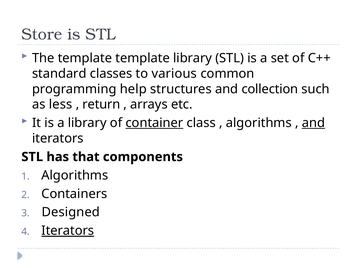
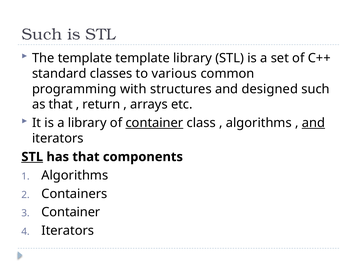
Store: Store -> Such (42, 34)
help: help -> with (133, 89)
collection: collection -> designed (270, 89)
as less: less -> that (61, 104)
STL underline: none -> present (32, 157)
Designed: Designed -> Container (71, 212)
Iterators underline: present -> none (68, 230)
